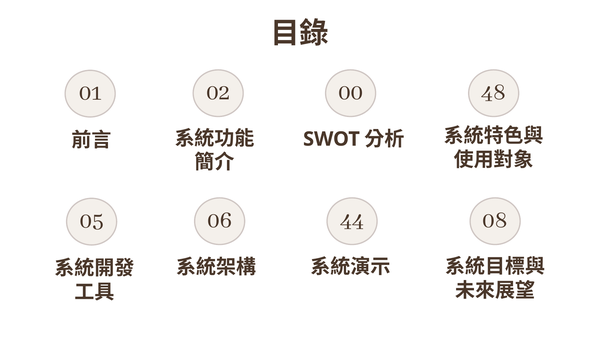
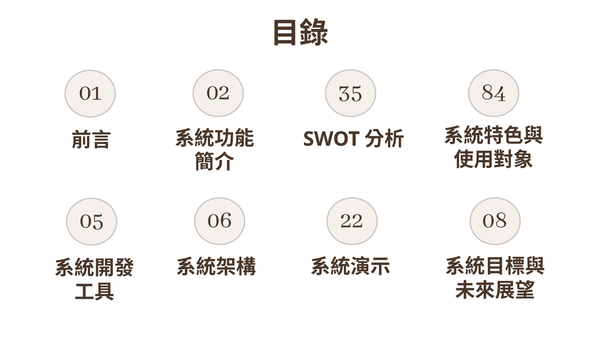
48: 48 -> 84 (494, 91)
00: 00 -> 35 (350, 91)
44: 44 -> 22 (352, 219)
